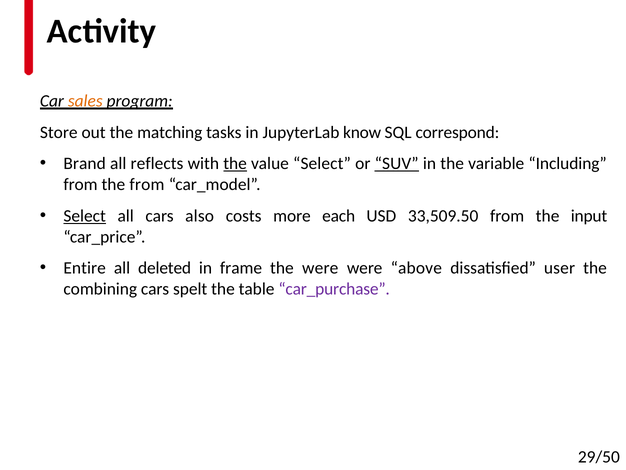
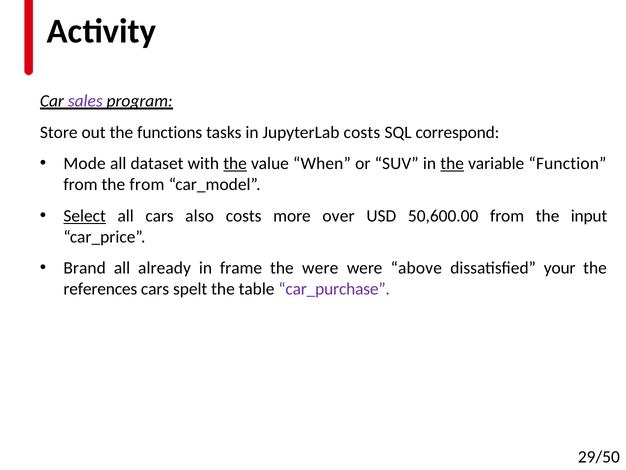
sales colour: orange -> purple (85, 101)
matching: matching -> functions (170, 132)
JupyterLab know: know -> costs (362, 132)
Brand: Brand -> Mode (85, 163)
reflects: reflects -> dataset (157, 163)
value Select: Select -> When (322, 163)
SUV underline: present -> none (397, 163)
the underline: none -> present (452, 163)
Including: Including -> Function (567, 163)
each: each -> over (339, 216)
33,509.50: 33,509.50 -> 50,600.00 (443, 216)
Entire: Entire -> Brand (85, 268)
deleted: deleted -> already (164, 268)
user: user -> your (560, 268)
combining: combining -> references (100, 289)
